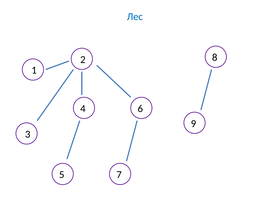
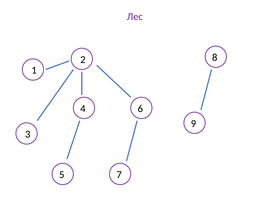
Лес colour: blue -> purple (135, 17)
